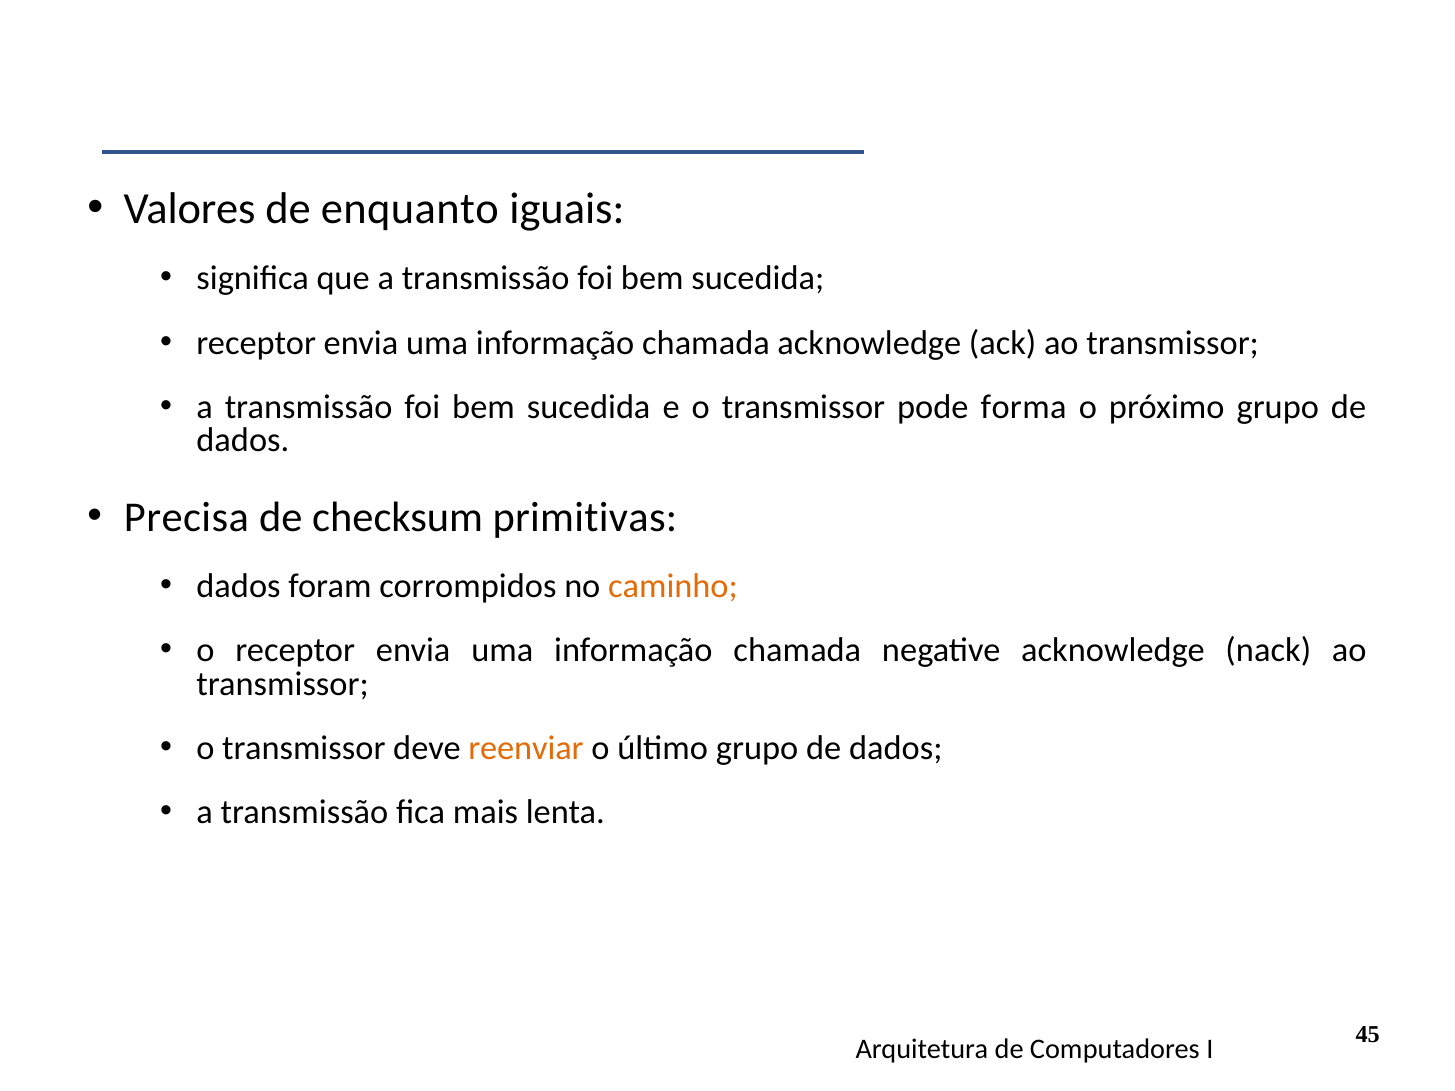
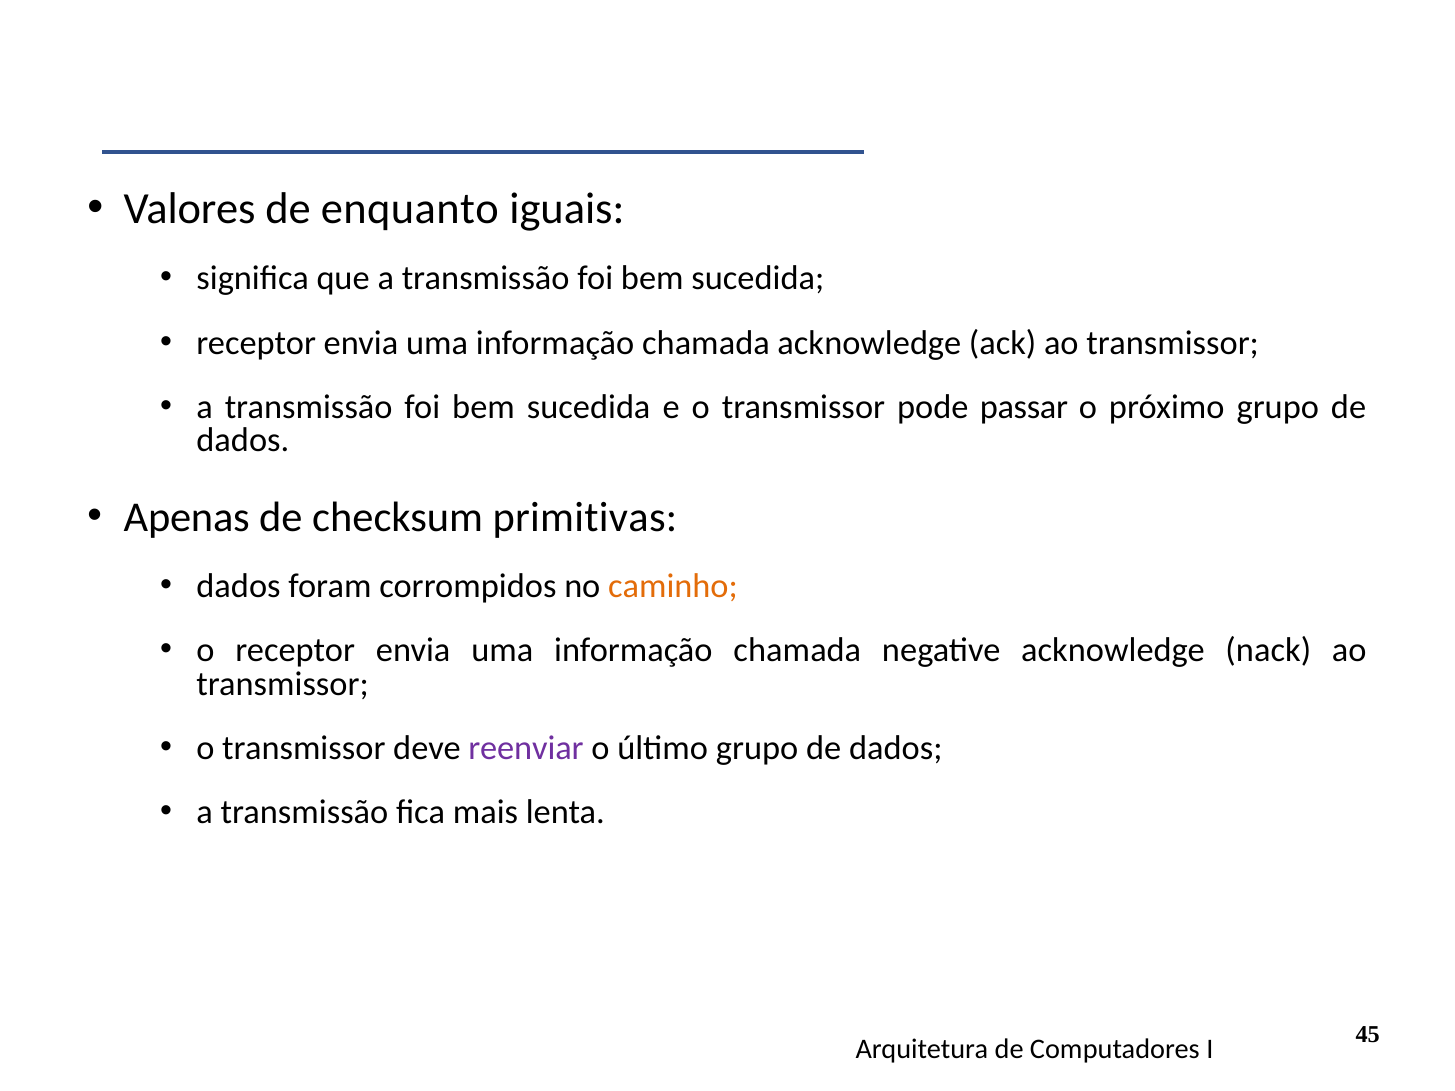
forma: forma -> passar (1024, 407)
Precisa: Precisa -> Apenas (187, 518)
reenviar colour: orange -> purple (526, 748)
